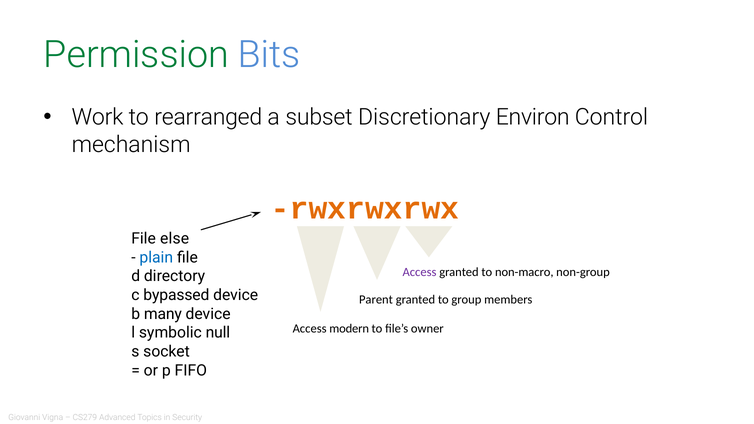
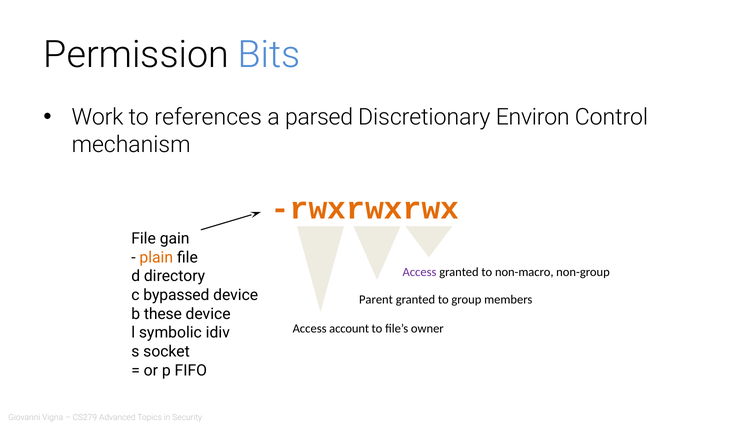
Permission colour: green -> black (136, 55)
rearranged: rearranged -> references (208, 117)
subset: subset -> parsed (319, 117)
else: else -> gain (175, 239)
plain colour: blue -> orange (156, 257)
many: many -> these (163, 314)
modern: modern -> account (349, 329)
null: null -> idiv (218, 333)
